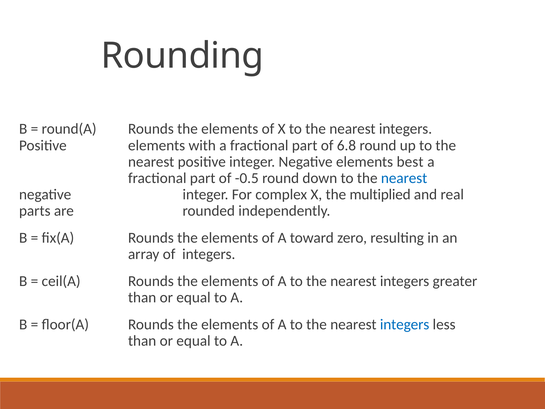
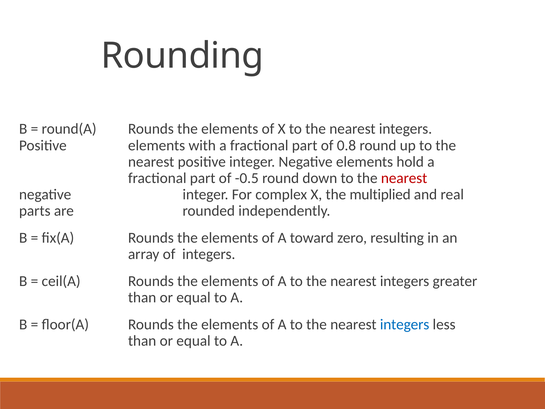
6.8: 6.8 -> 0.8 (346, 145)
best: best -> hold (410, 162)
nearest colour: blue -> red (404, 178)
